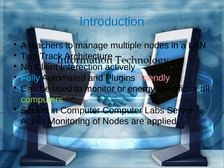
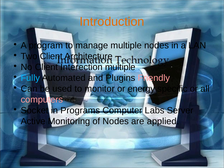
Introduction colour: blue -> orange (112, 22)
teachers: teachers -> program (46, 45)
Two Track: Track -> Client (51, 56)
Interection actively: actively -> multiple (120, 67)
computers colour: light green -> pink (42, 100)
in Computer: Computer -> Programs (80, 110)
